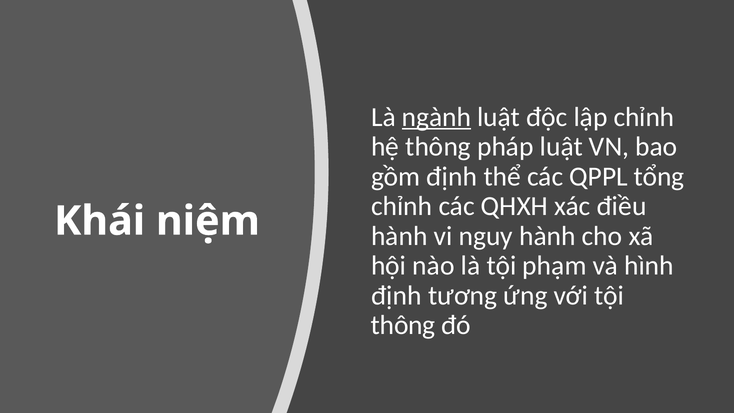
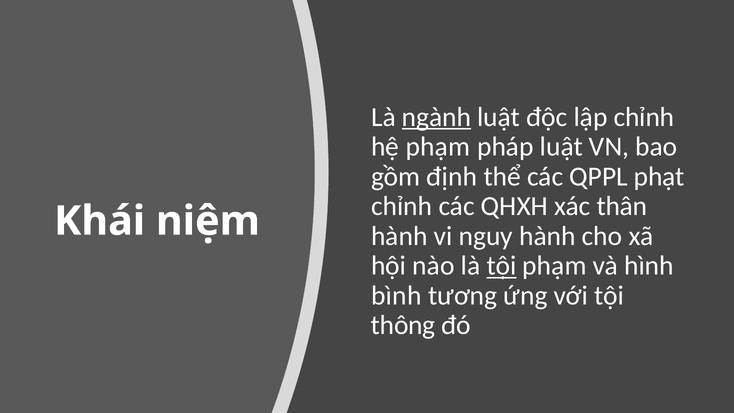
hệ thông: thông -> phạm (438, 147)
tổng: tổng -> phạt (659, 177)
điều: điều -> thân (622, 206)
tội underline: none -> present (501, 266)
định: định -> bình (396, 295)
